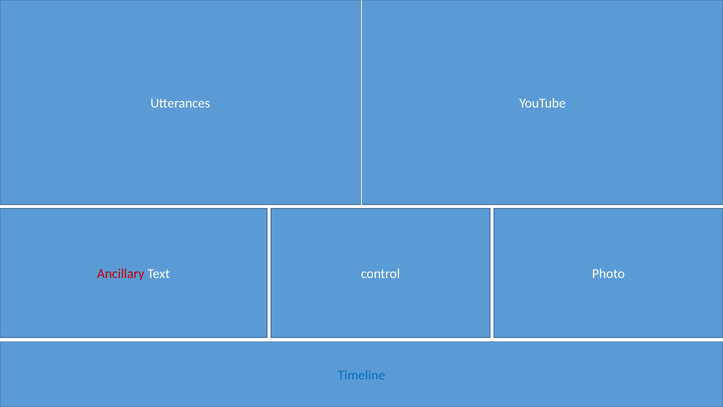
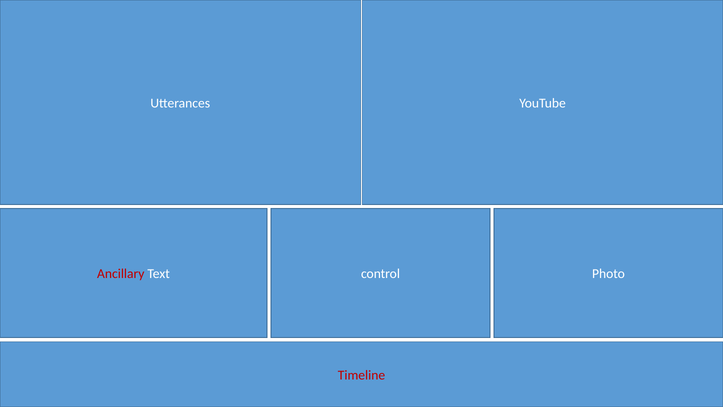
Timeline colour: blue -> red (361, 375)
